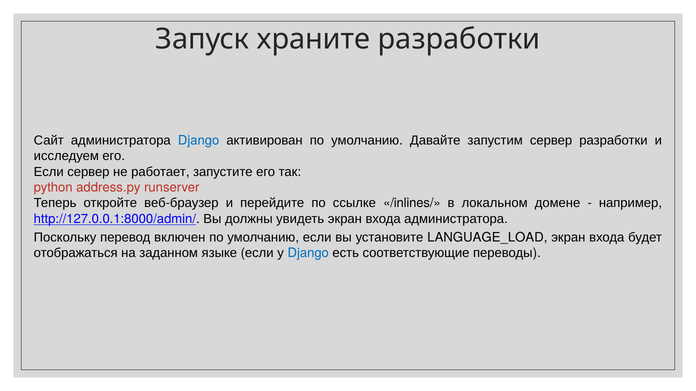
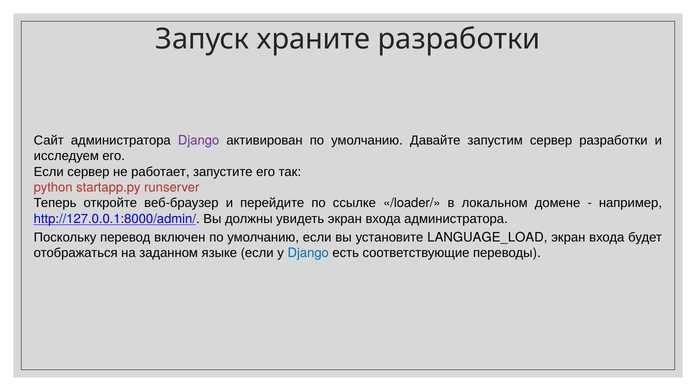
Django colour: blue -> purple (199, 141)
address.py: address.py -> startapp.py (108, 188)
/inlines/: /inlines/ -> /loader/ (412, 203)
